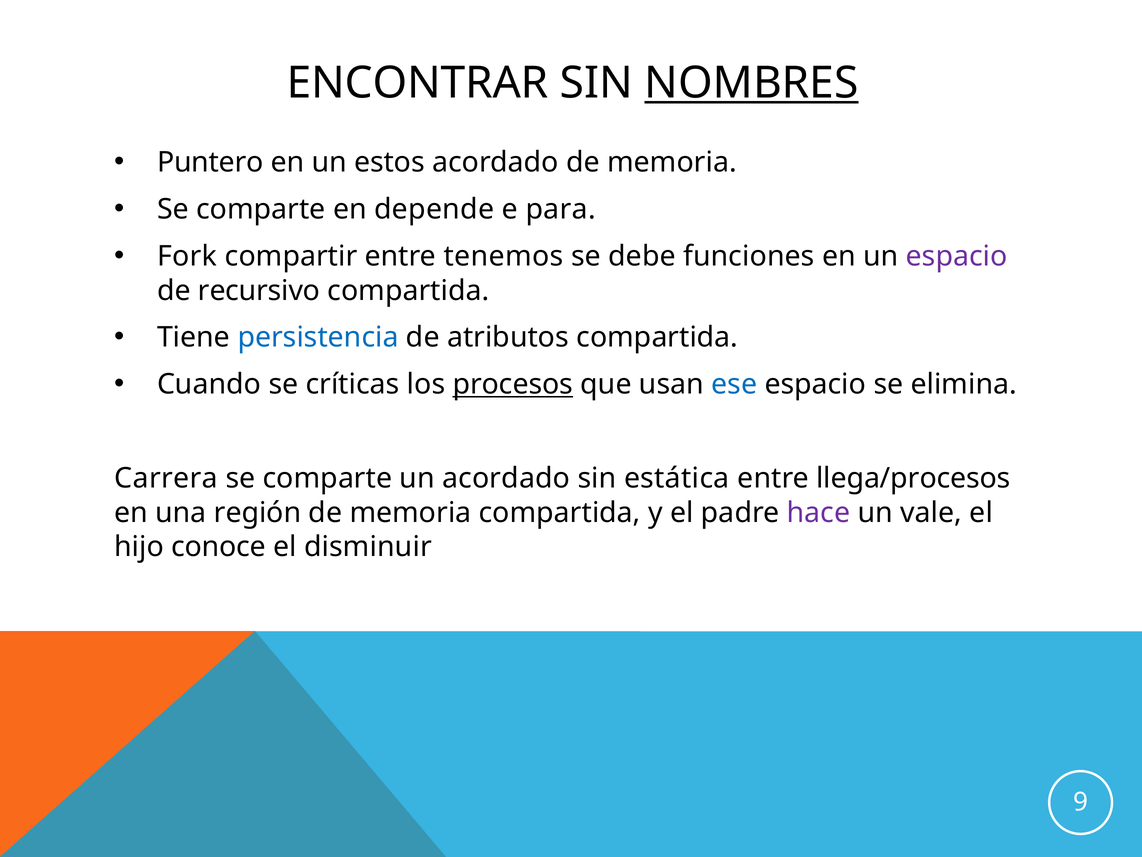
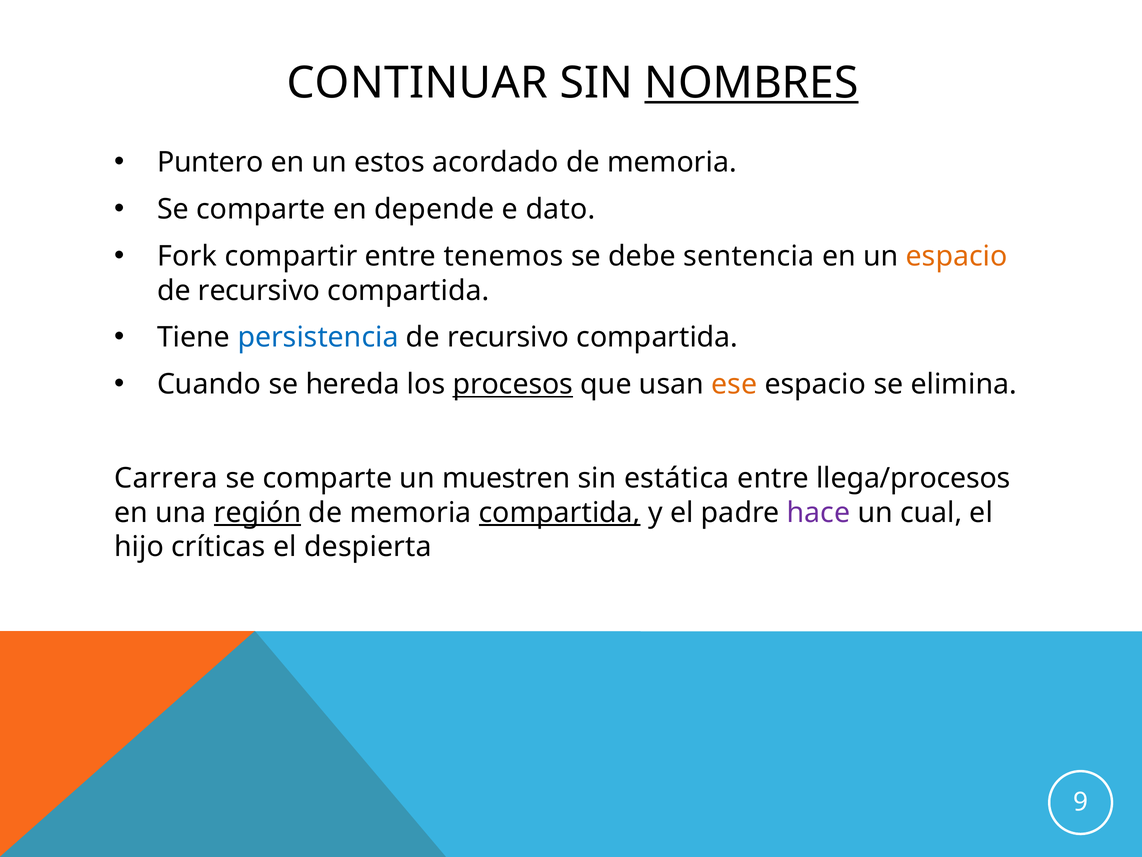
ENCONTRAR: ENCONTRAR -> CONTINUAR (417, 83)
para: para -> dato (561, 209)
funciones: funciones -> sentencia (749, 256)
espacio colour: purple -> orange (957, 256)
atributos: atributos -> recursivo (508, 337)
críticas: críticas -> hereda (353, 384)
ese colour: blue -> orange (734, 384)
un acordado: acordado -> muestren (506, 478)
región underline: none -> present (258, 512)
compartida underline: none -> present (560, 512)
vale: vale -> cual (931, 512)
conoce: conoce -> críticas (218, 547)
disminuir: disminuir -> despierta (368, 547)
